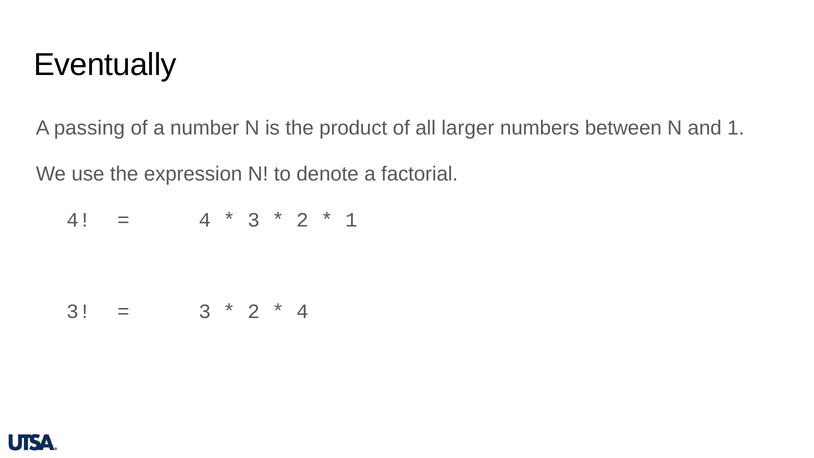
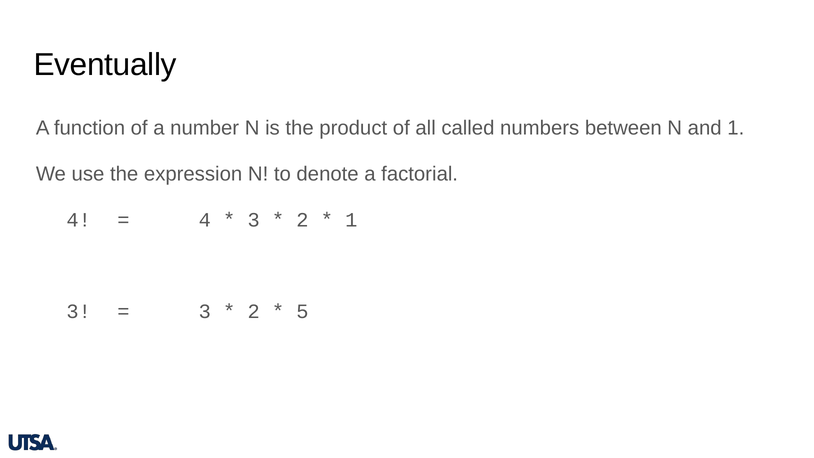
passing: passing -> function (89, 128)
larger: larger -> called (468, 128)
4: 4 -> 5 (302, 312)
